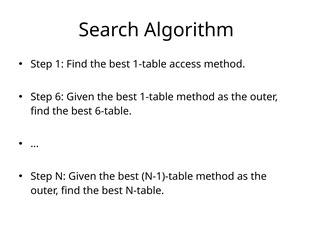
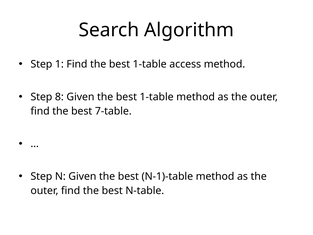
6: 6 -> 8 (59, 97)
6-table: 6-table -> 7-table (113, 111)
